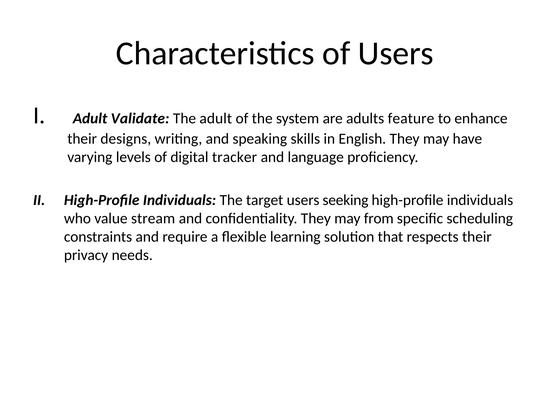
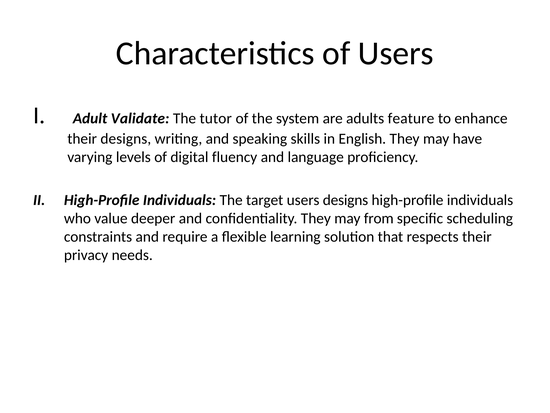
The adult: adult -> tutor (216, 118)
tracker: tracker -> fluency (235, 157)
users seeking: seeking -> designs (346, 200)
stream: stream -> deeper (153, 218)
